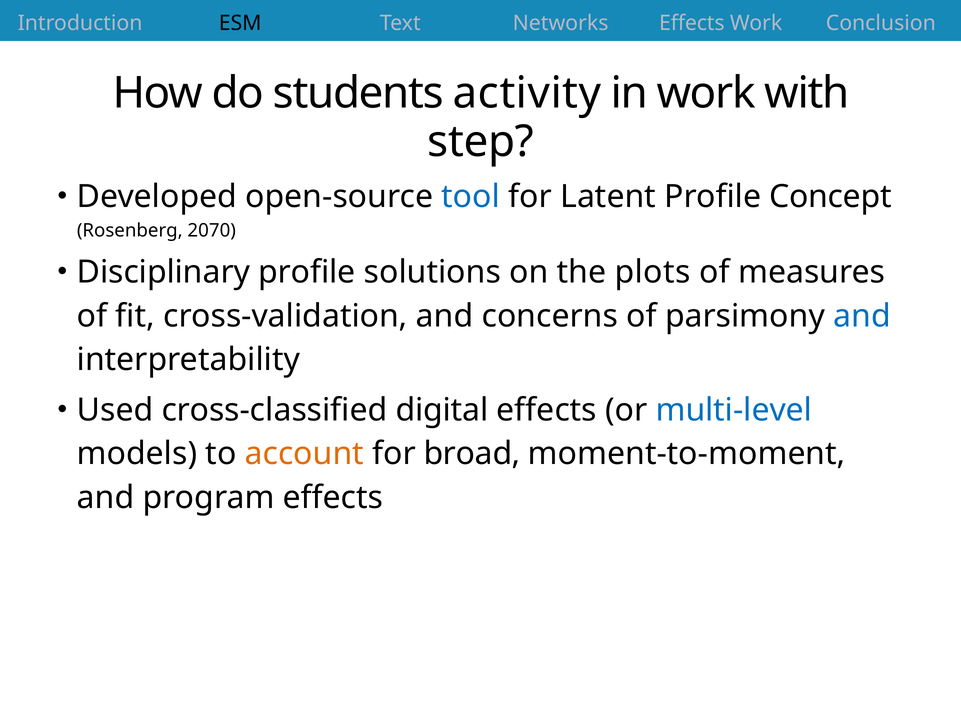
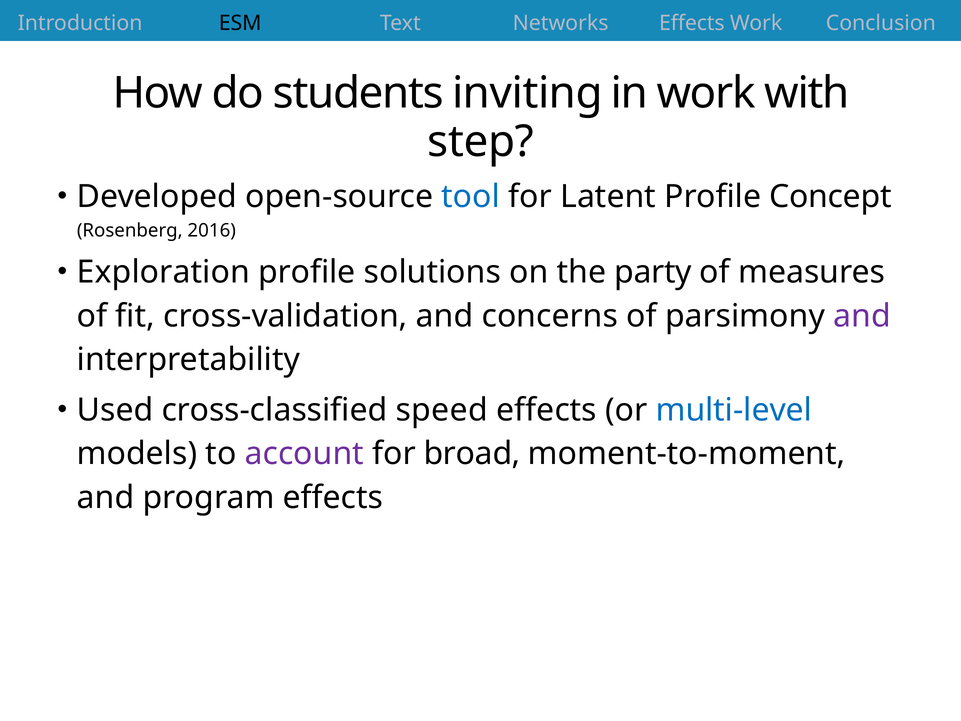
activity: activity -> inviting (527, 93)
2070: 2070 -> 2016 (212, 231)
Disciplinary: Disciplinary -> Exploration (163, 272)
plots: plots -> party (653, 272)
and colour: blue -> purple (862, 316)
digital: digital -> speed (442, 410)
account colour: orange -> purple (304, 454)
